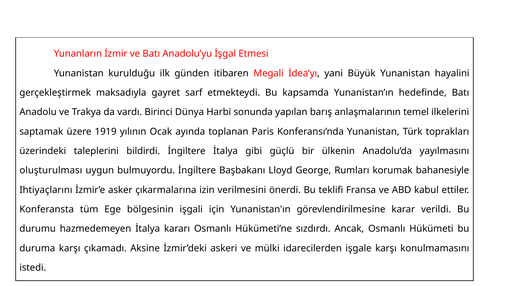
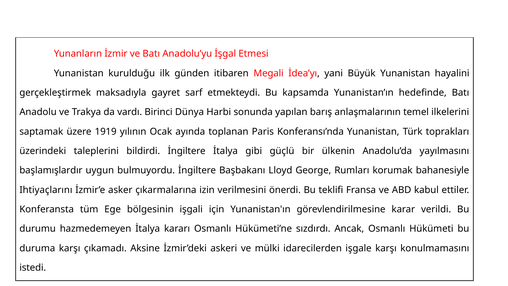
oluşturulması: oluşturulması -> başlamışlardır (51, 170)
